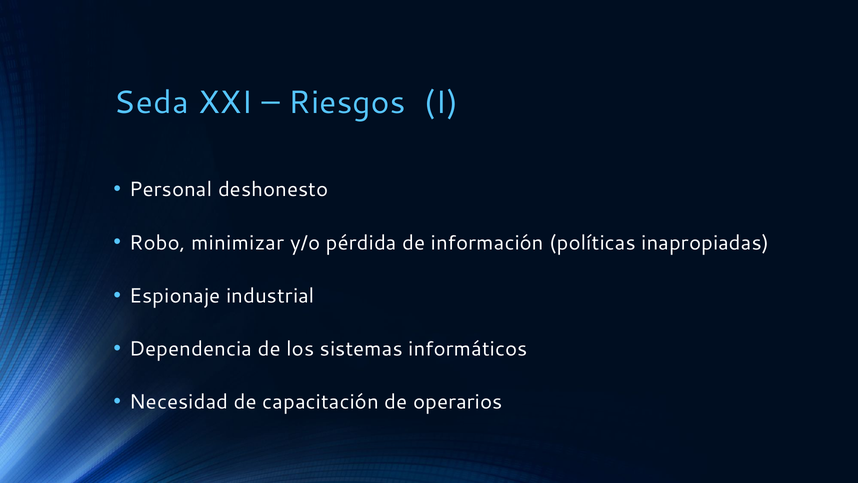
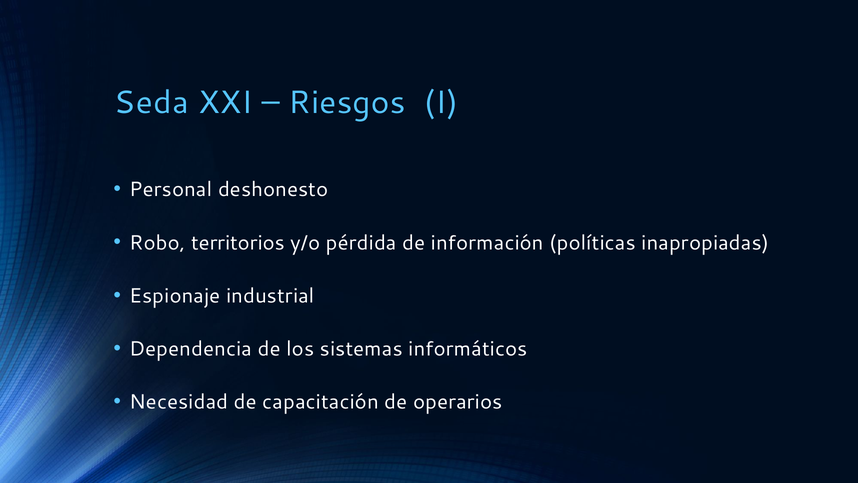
minimizar: minimizar -> territorios (238, 243)
